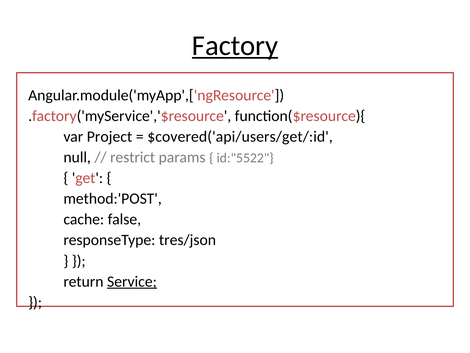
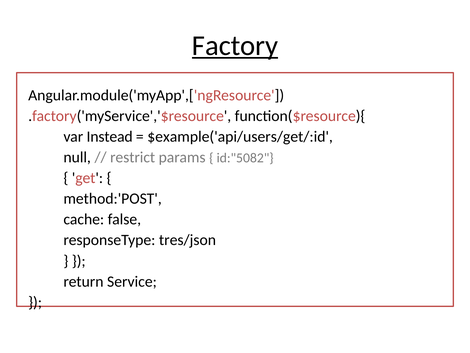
Project: Project -> Instead (110, 136)
$covered('api/users/get/:id: $covered('api/users/get/:id -> $example('api/users/get/:id (240, 136)
id:"5522: id:"5522 -> id:"5082 (245, 158)
Service underline: present -> none (132, 281)
